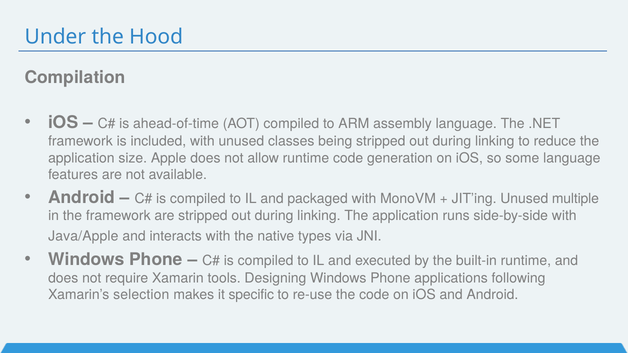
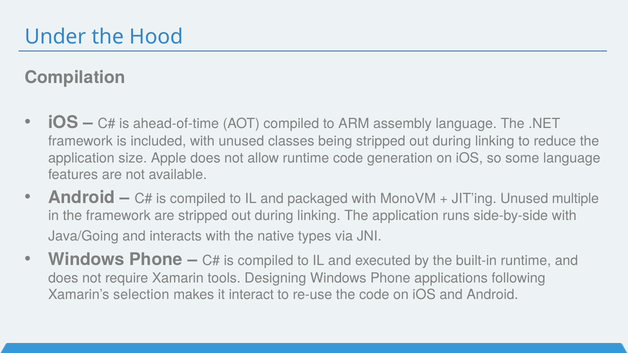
Java/Apple: Java/Apple -> Java/Going (83, 236)
specific: specific -> interact (251, 295)
